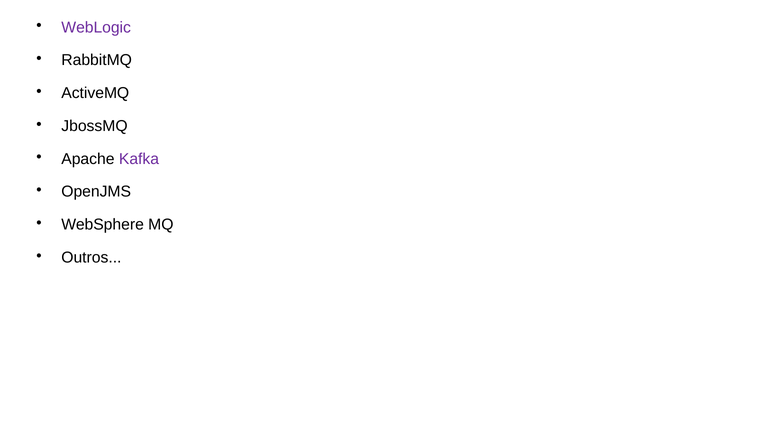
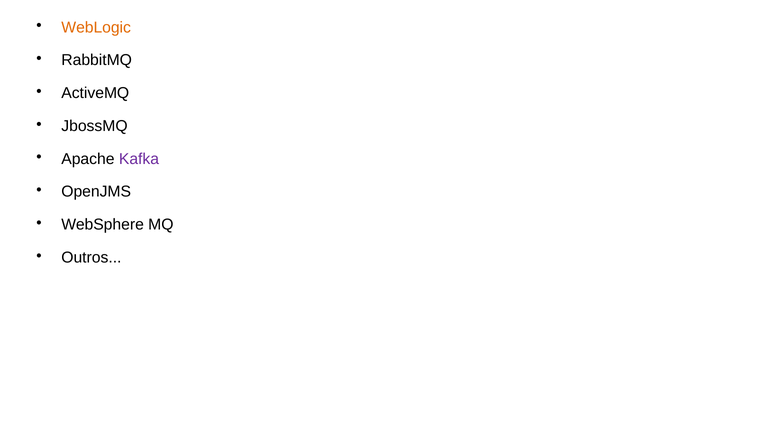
WebLogic colour: purple -> orange (96, 27)
